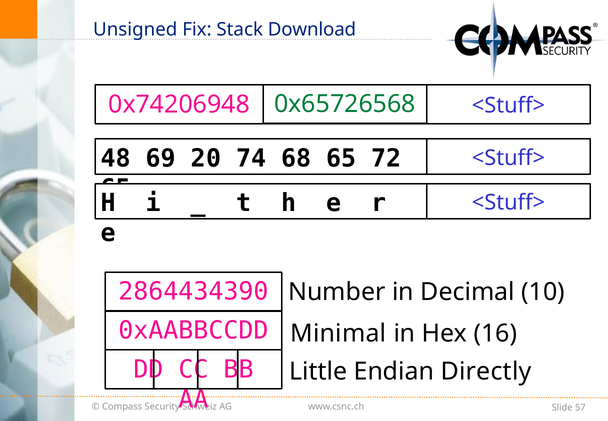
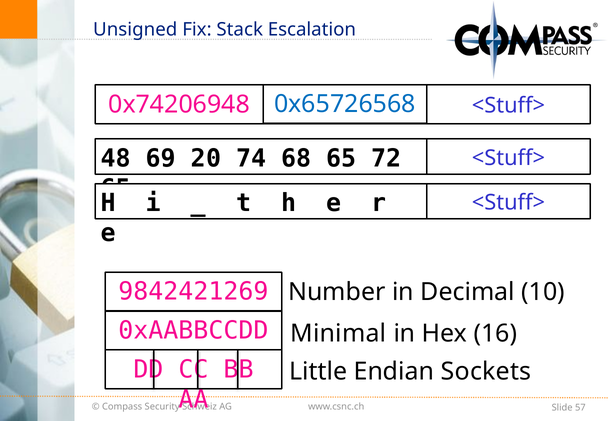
Download: Download -> Escalation (312, 29)
0x65726568 colour: green -> blue (345, 104)
2864434390: 2864434390 -> 9842421269 (193, 292)
Directly: Directly -> Sockets (486, 371)
